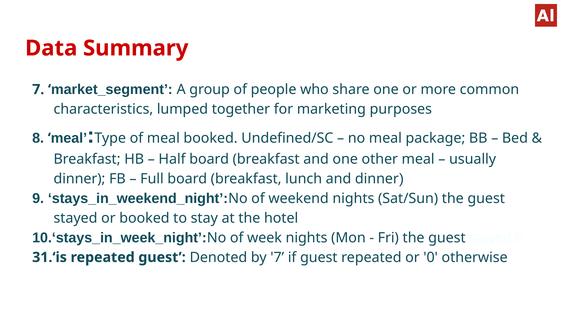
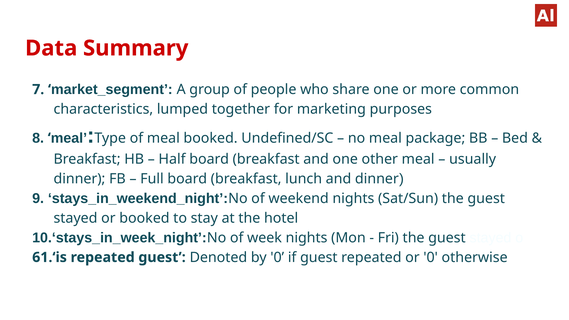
31.‘is: 31.‘is -> 61.‘is (50, 257)
by 7: 7 -> 0 (277, 257)
